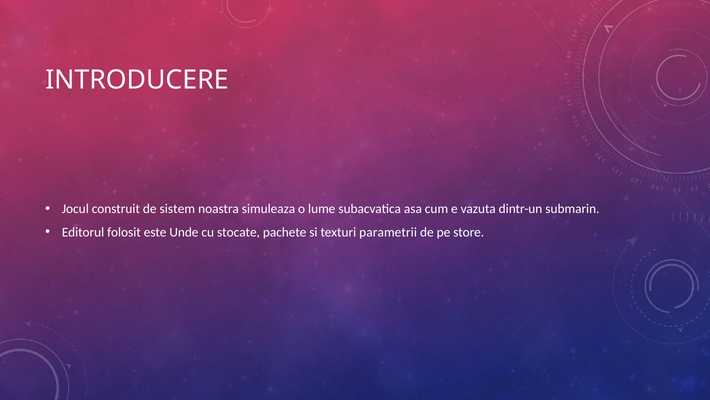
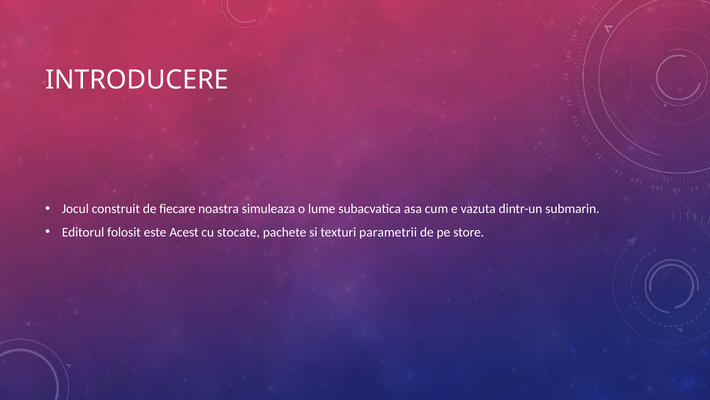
sistem: sistem -> fiecare (177, 209)
Unde: Unde -> Acest (184, 232)
